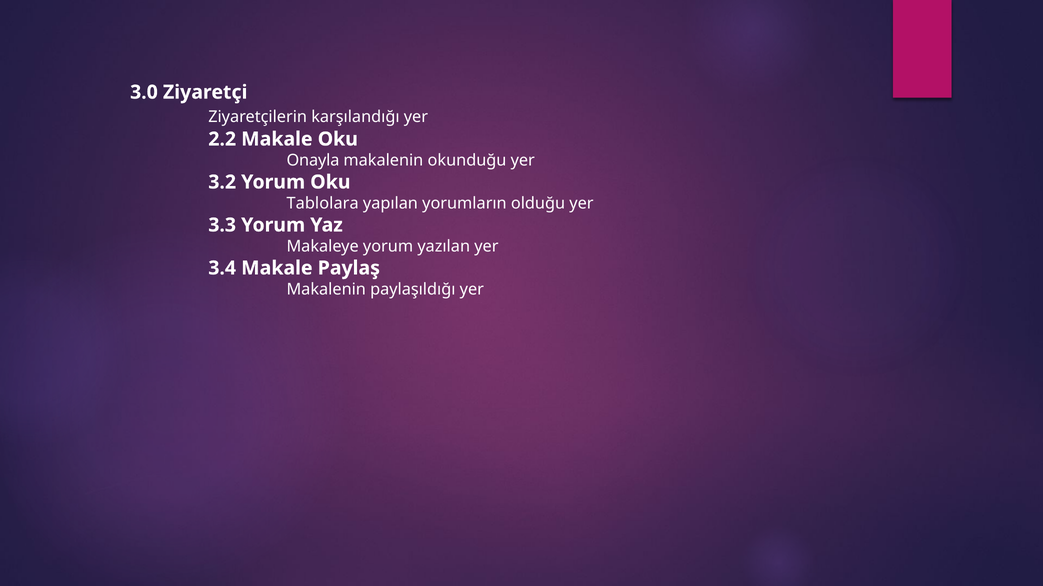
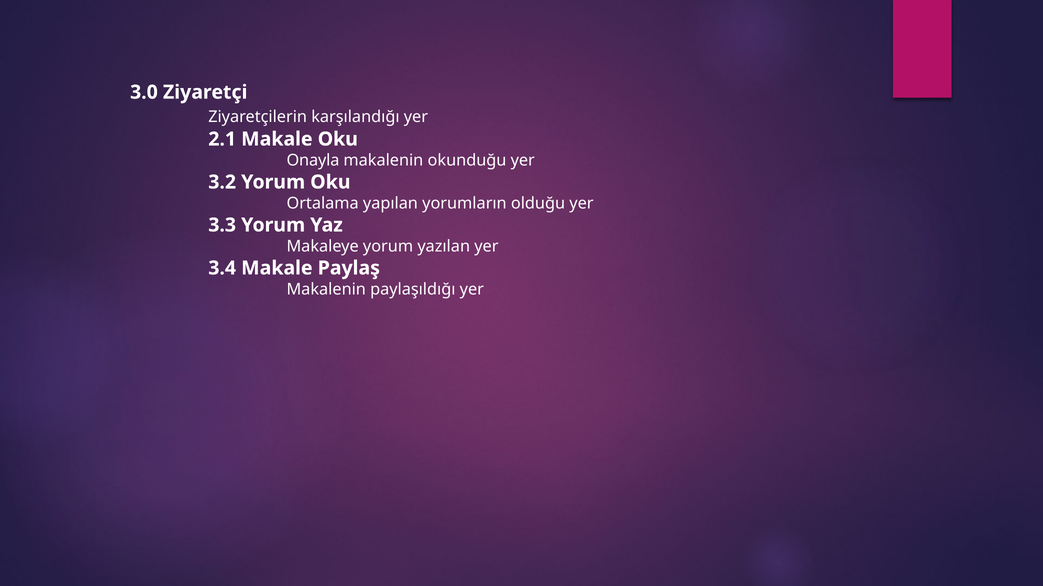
2.2: 2.2 -> 2.1 (222, 139)
Tablolara: Tablolara -> Ortalama (323, 204)
